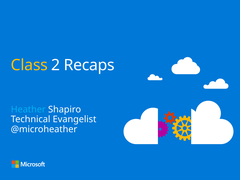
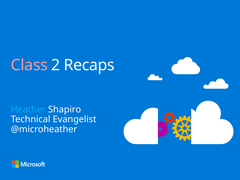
Class colour: yellow -> pink (29, 65)
